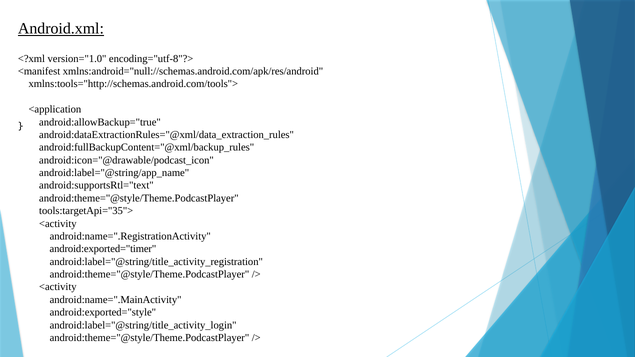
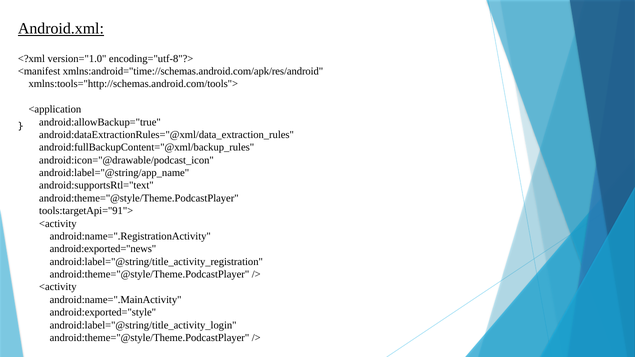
xmlns:android="null://schemas.android.com/apk/res/android: xmlns:android="null://schemas.android.com/apk/res/android -> xmlns:android="time://schemas.android.com/apk/res/android (193, 71)
tools:targetApi="35">: tools:targetApi="35"> -> tools:targetApi="91"> (86, 211)
android:exported="timer: android:exported="timer -> android:exported="news (103, 249)
